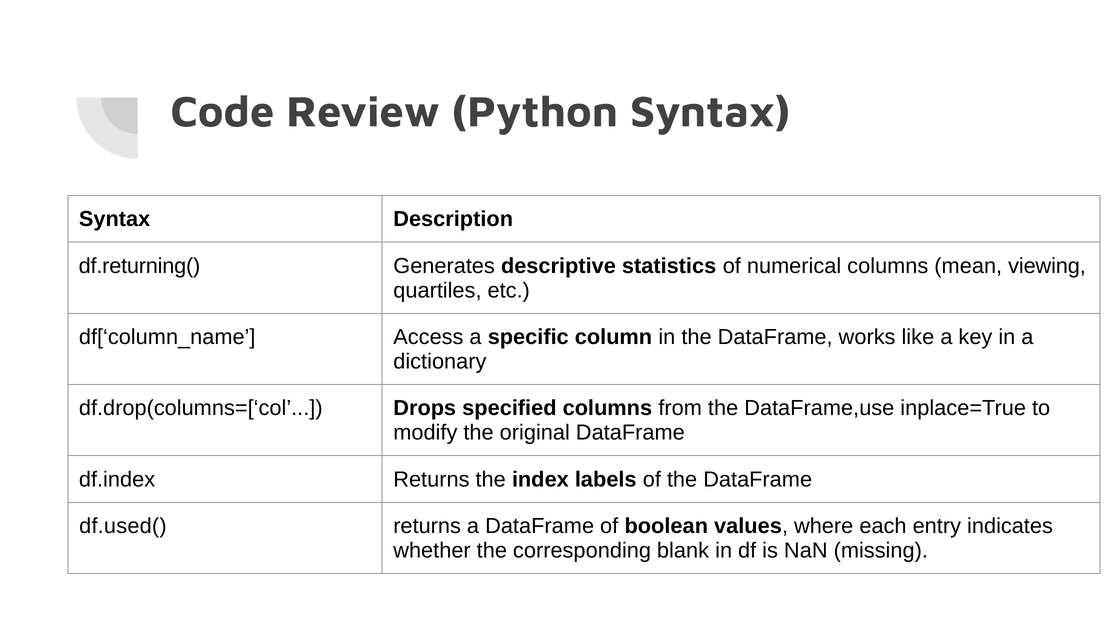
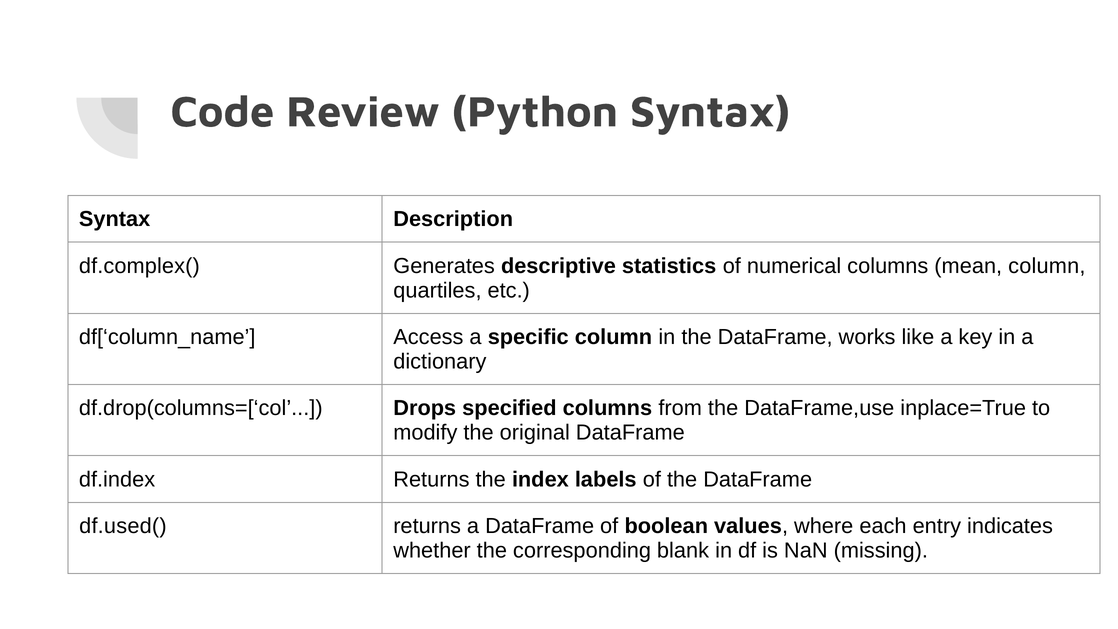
df.returning(: df.returning( -> df.complex( (139, 266)
mean viewing: viewing -> column (1047, 266)
